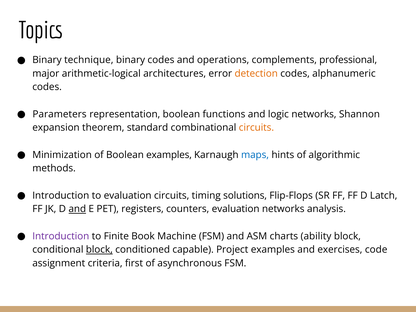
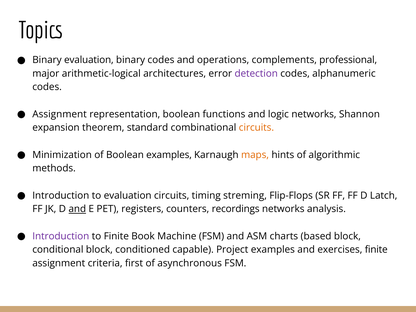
Binary technique: technique -> evaluation (89, 60)
detection colour: orange -> purple (256, 74)
Parameters: Parameters -> Assignment (60, 114)
maps colour: blue -> orange (255, 155)
solutions: solutions -> streming (245, 195)
counters evaluation: evaluation -> recordings (236, 209)
ability: ability -> based (316, 236)
block underline: present -> none (99, 250)
exercises code: code -> finite (376, 250)
